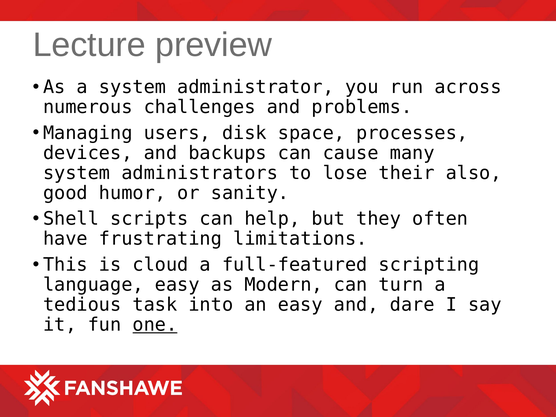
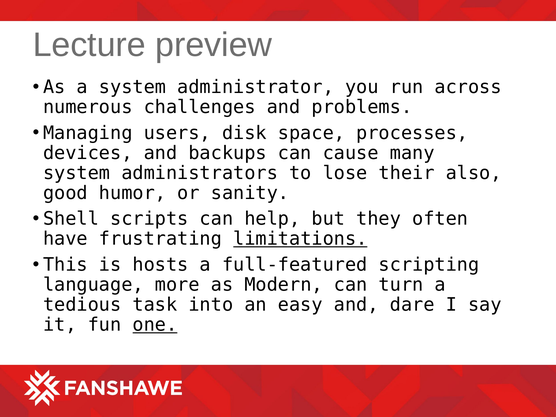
limitations underline: none -> present (300, 239)
cloud: cloud -> hosts (161, 265)
language easy: easy -> more (177, 285)
